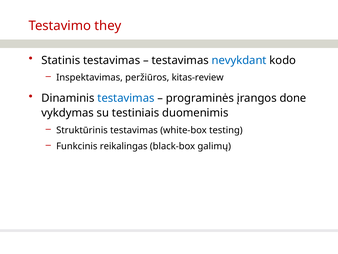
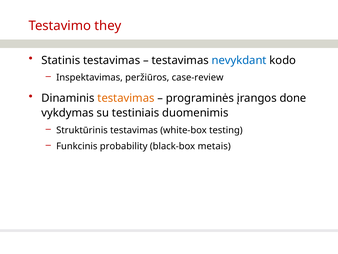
kitas-review: kitas-review -> case-review (198, 77)
testavimas colour: blue -> orange (126, 98)
reikalingas: reikalingas -> probability (124, 146)
galimų: galimų -> metais (214, 146)
